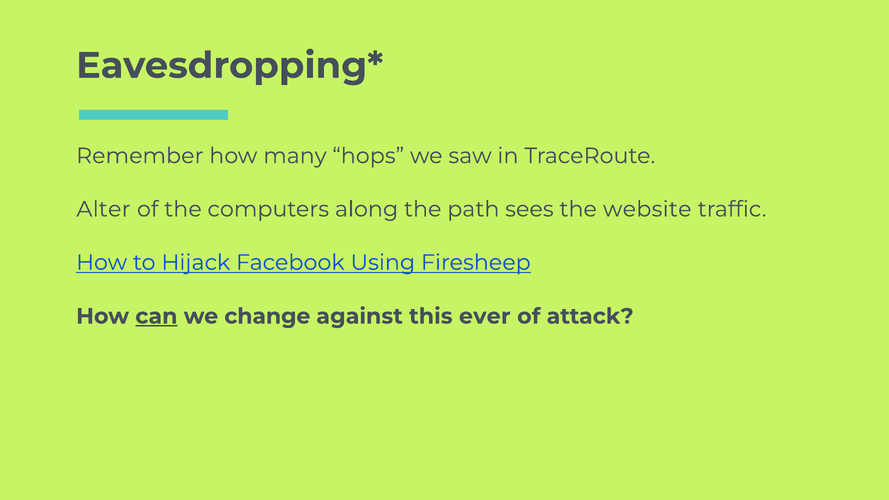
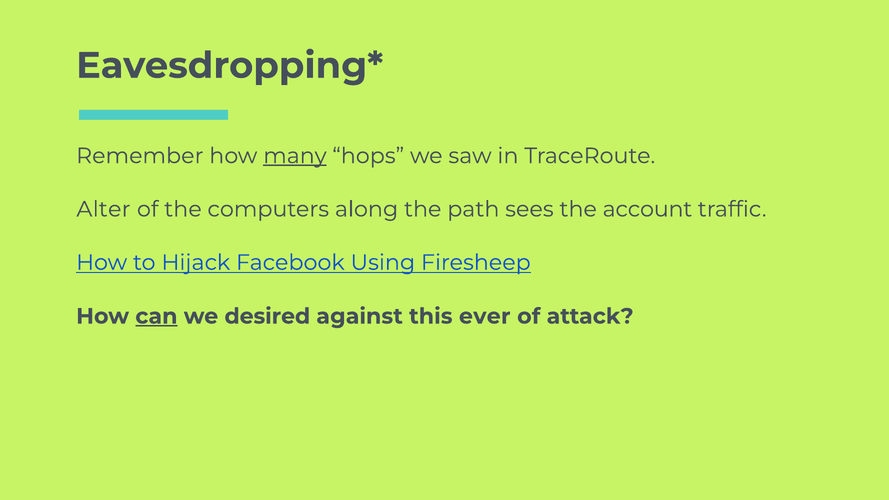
many underline: none -> present (295, 156)
website: website -> account (647, 209)
change: change -> desired (267, 316)
